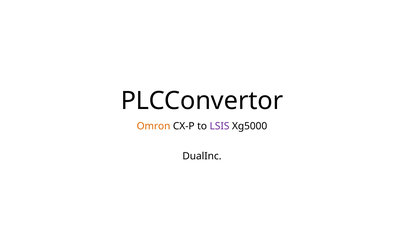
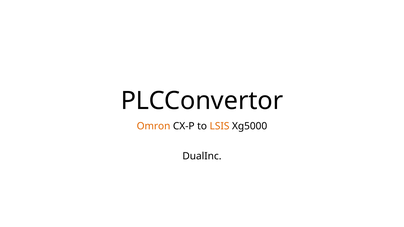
LSIS colour: purple -> orange (220, 126)
